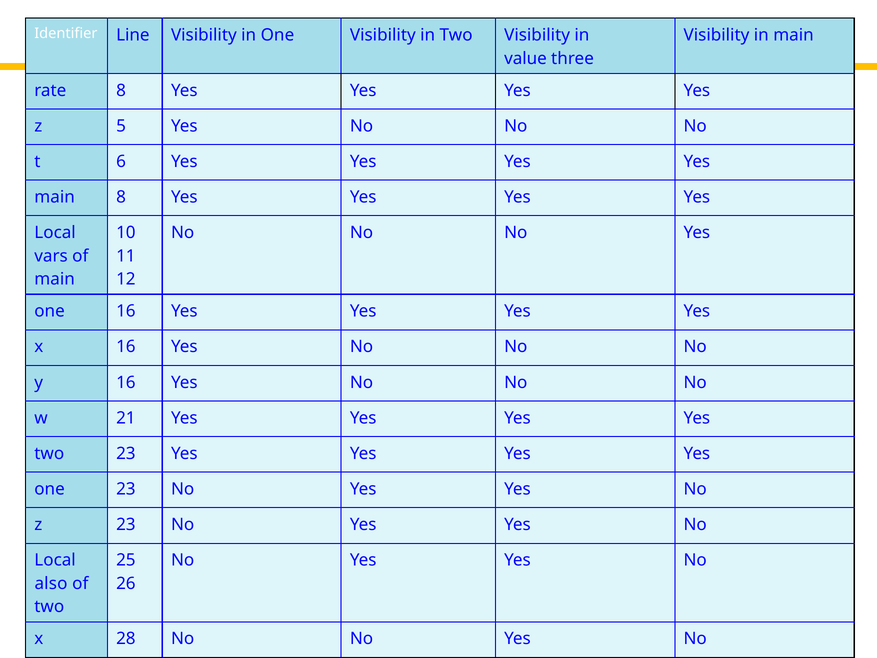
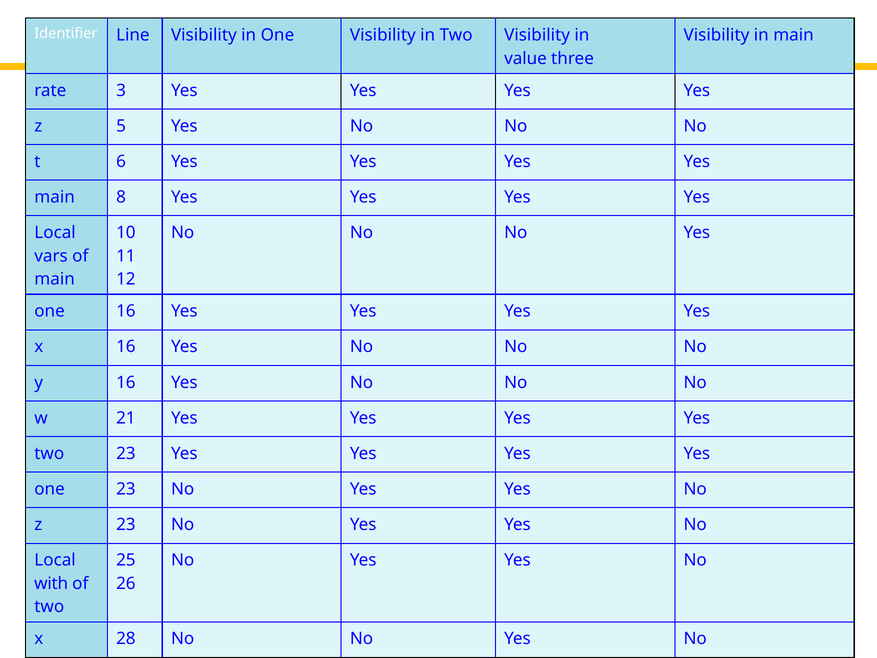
rate 8: 8 -> 3 (121, 90)
also: also -> with (51, 583)
